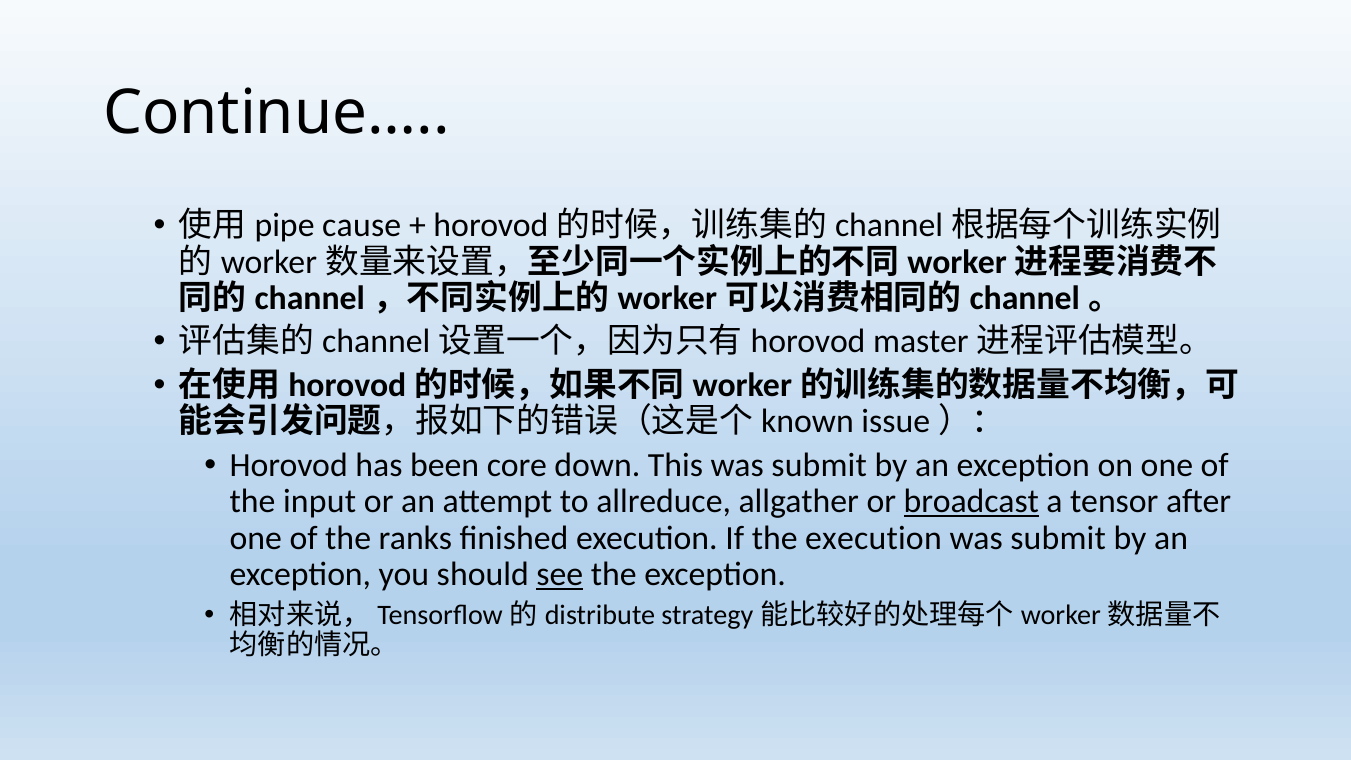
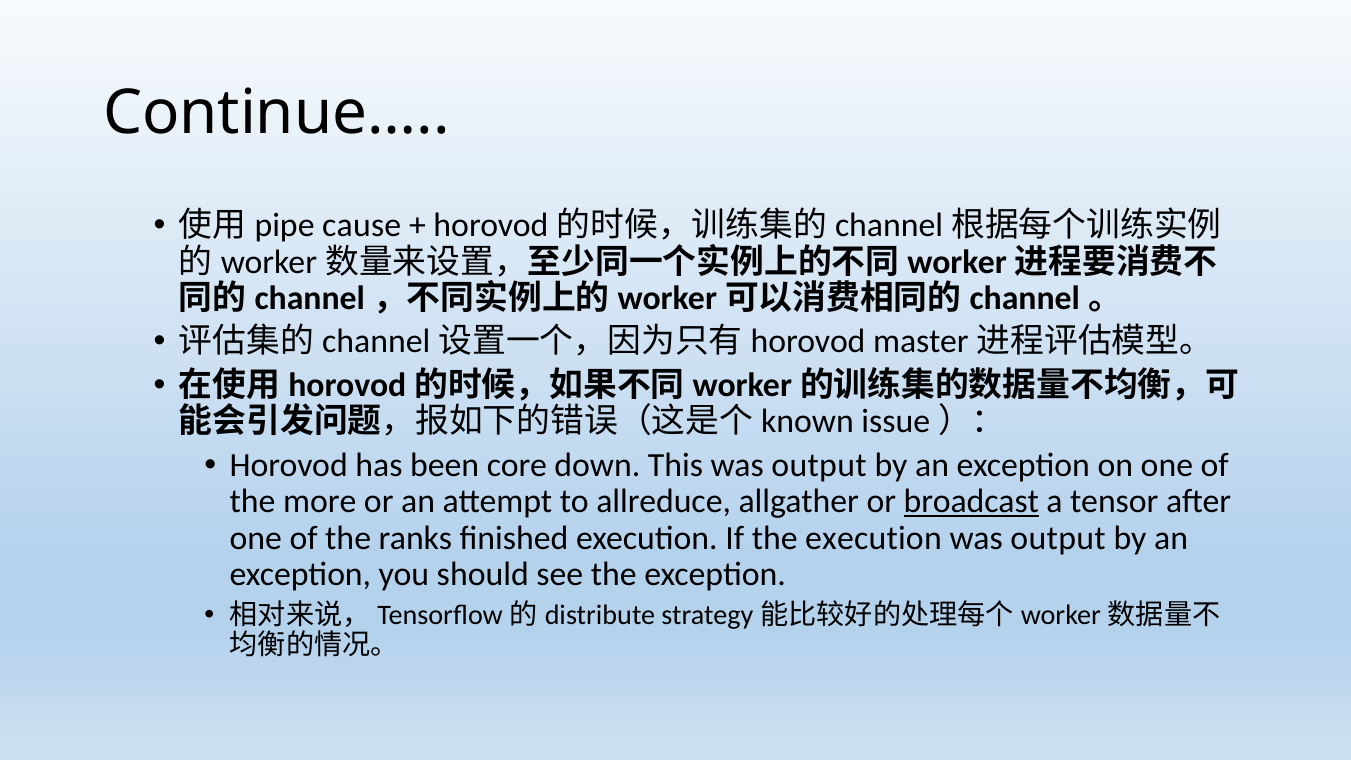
This was submit: submit -> output (819, 465)
input: input -> more (320, 502)
submit: submit -> output (1058, 538)
see underline: present -> none (560, 575)
